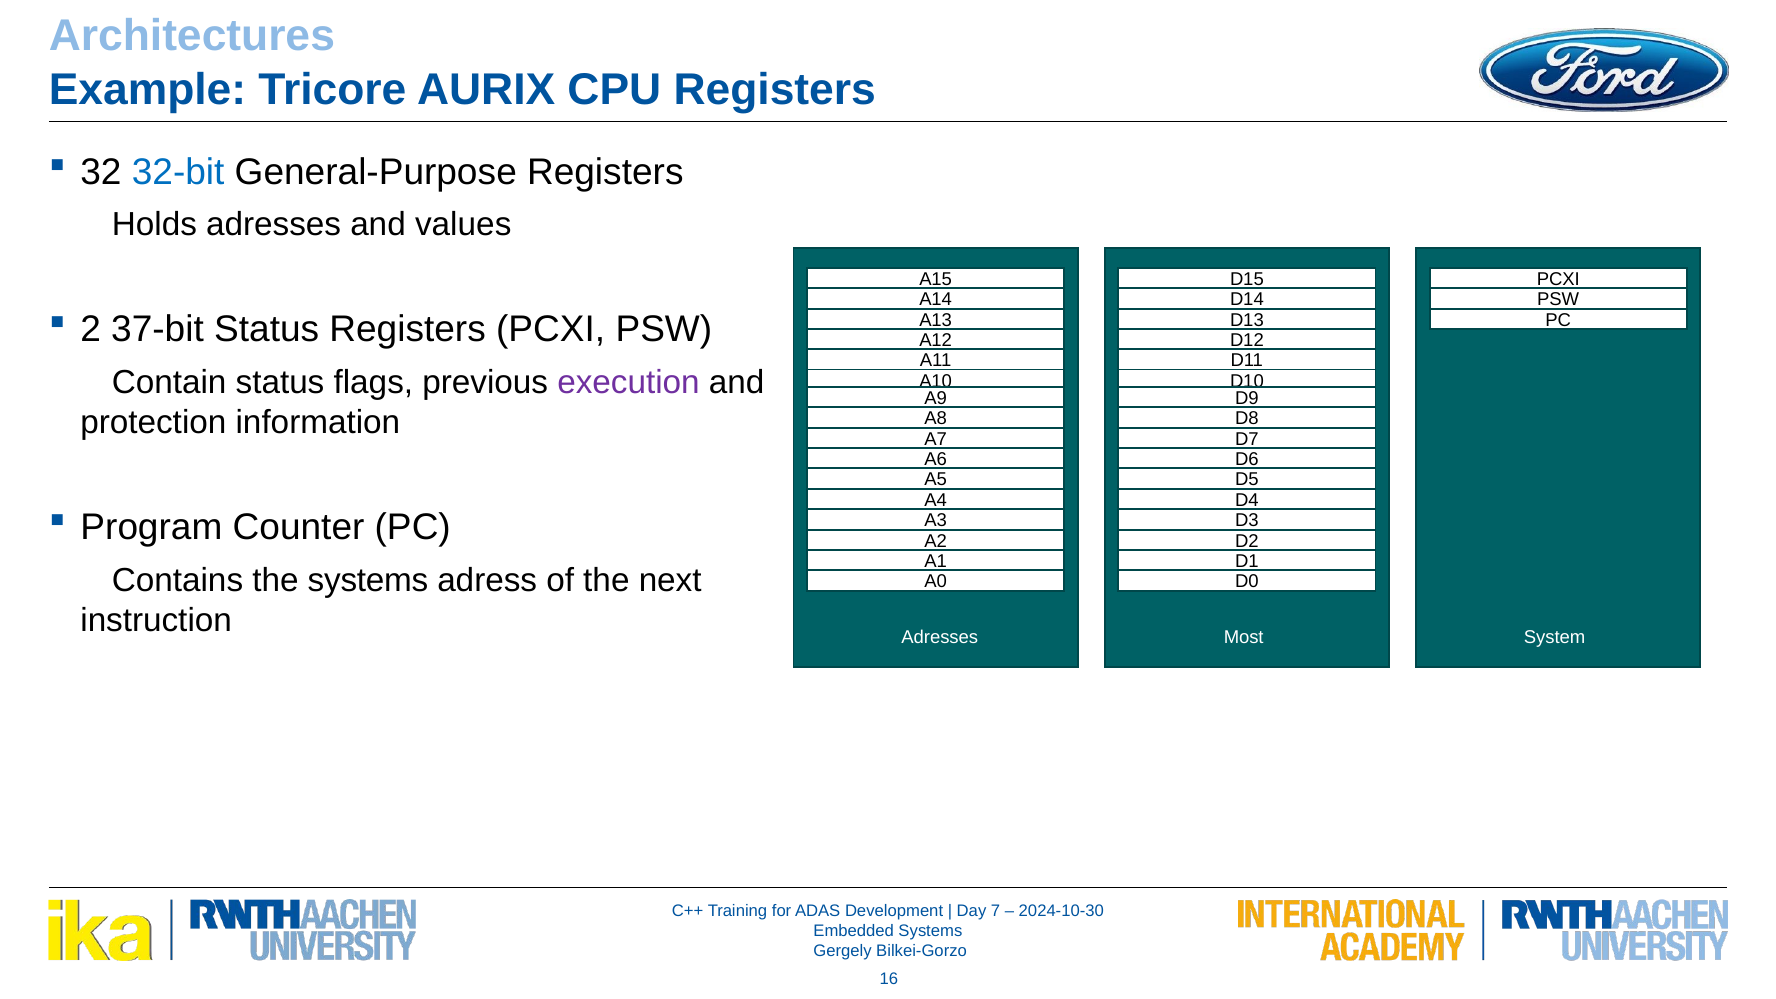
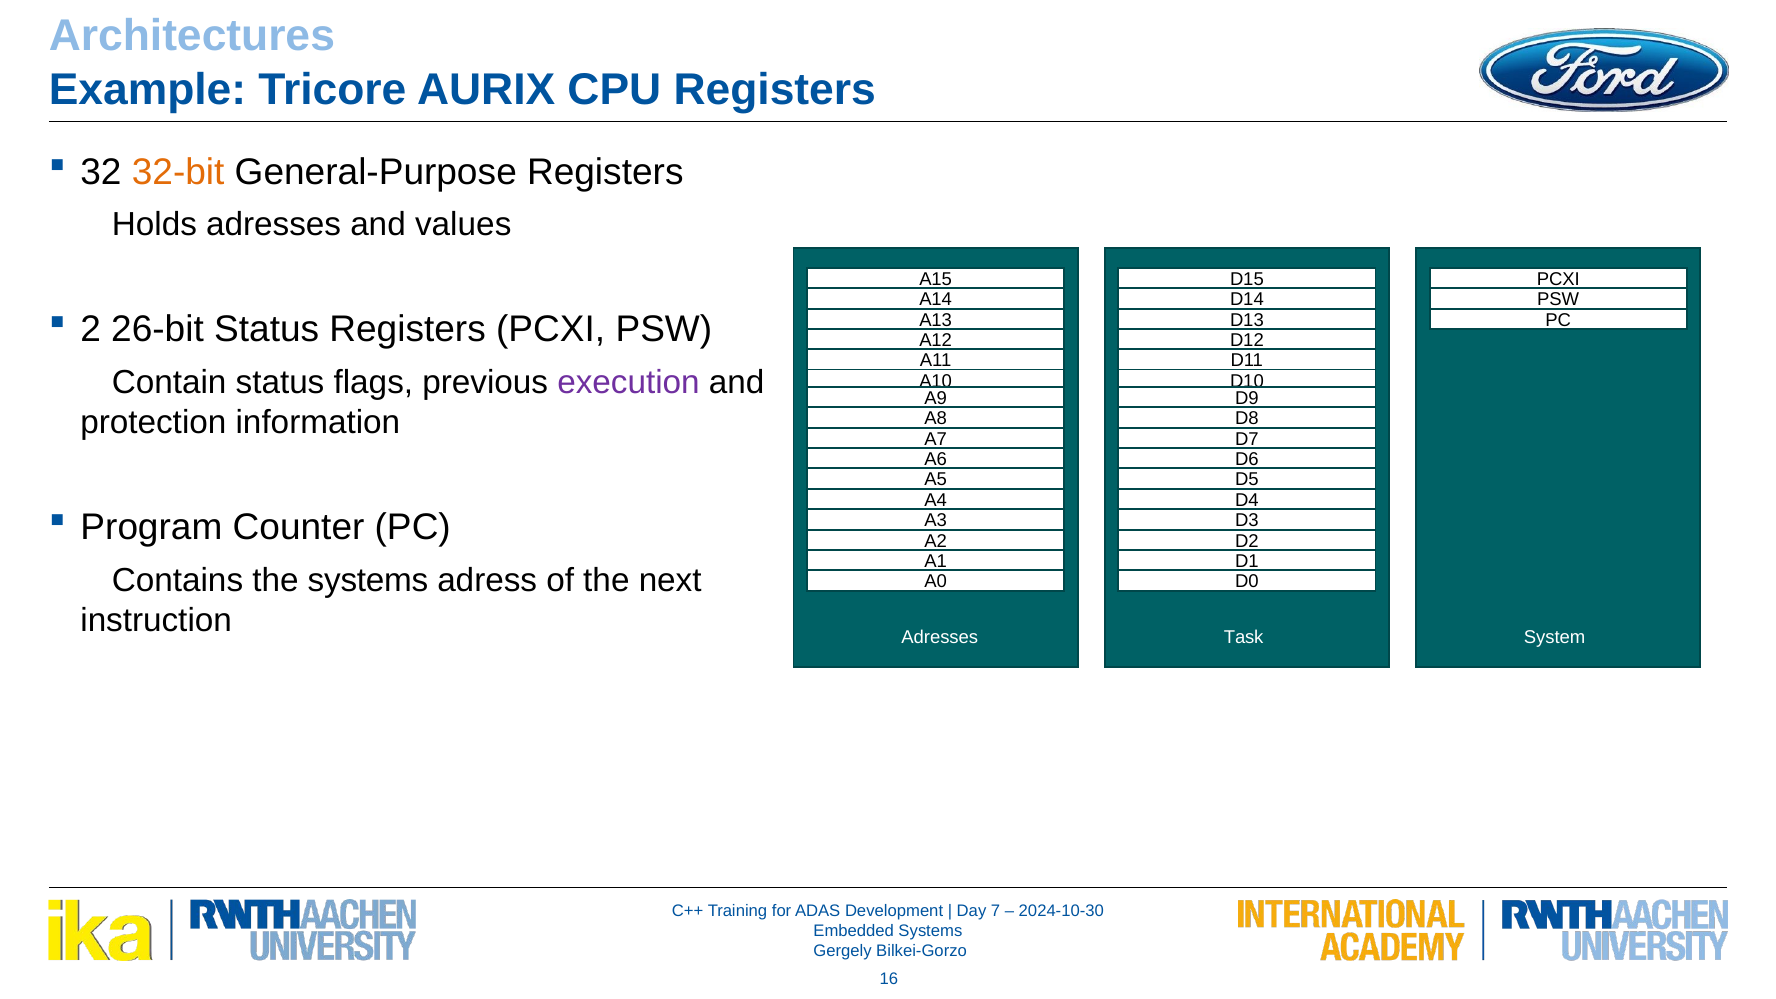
32-bit colour: blue -> orange (178, 172)
37-bit: 37-bit -> 26-bit (158, 330)
Most: Most -> Task (1244, 638)
